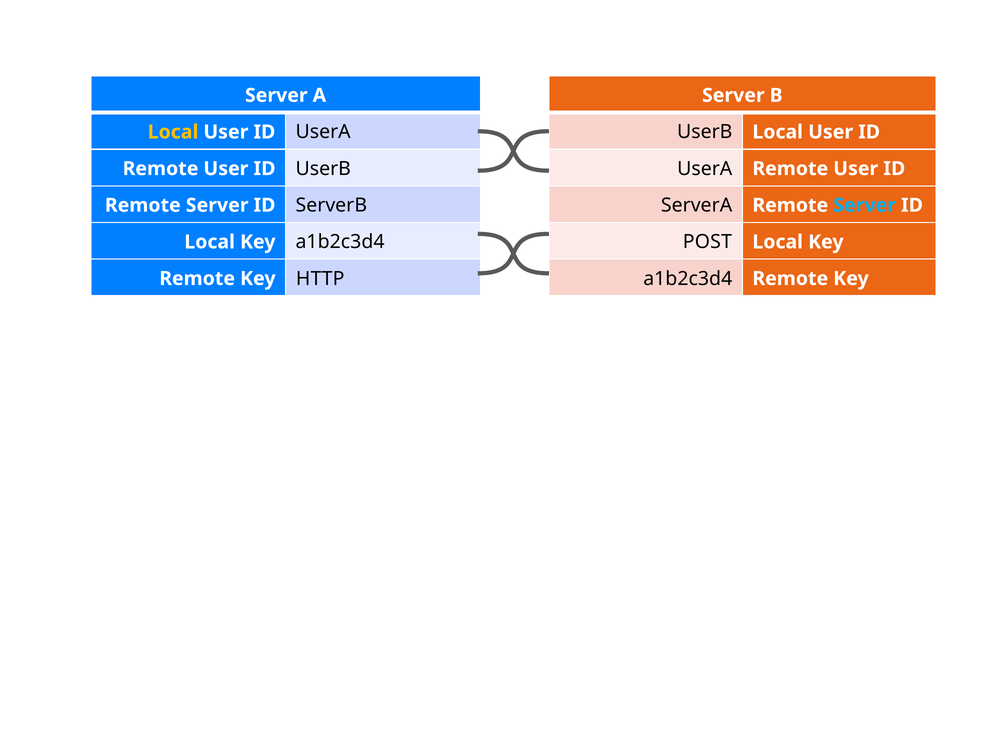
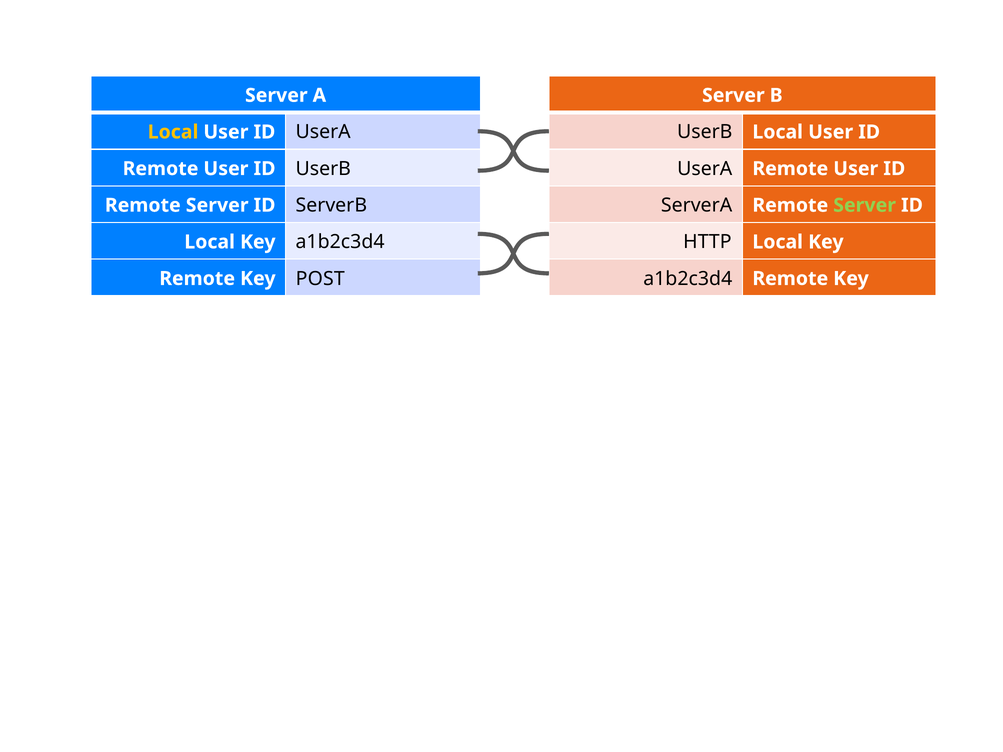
Server colour: light blue -> light green (865, 205)
POST: POST -> HTTP (707, 242)
HTTP: HTTP -> POST (320, 279)
